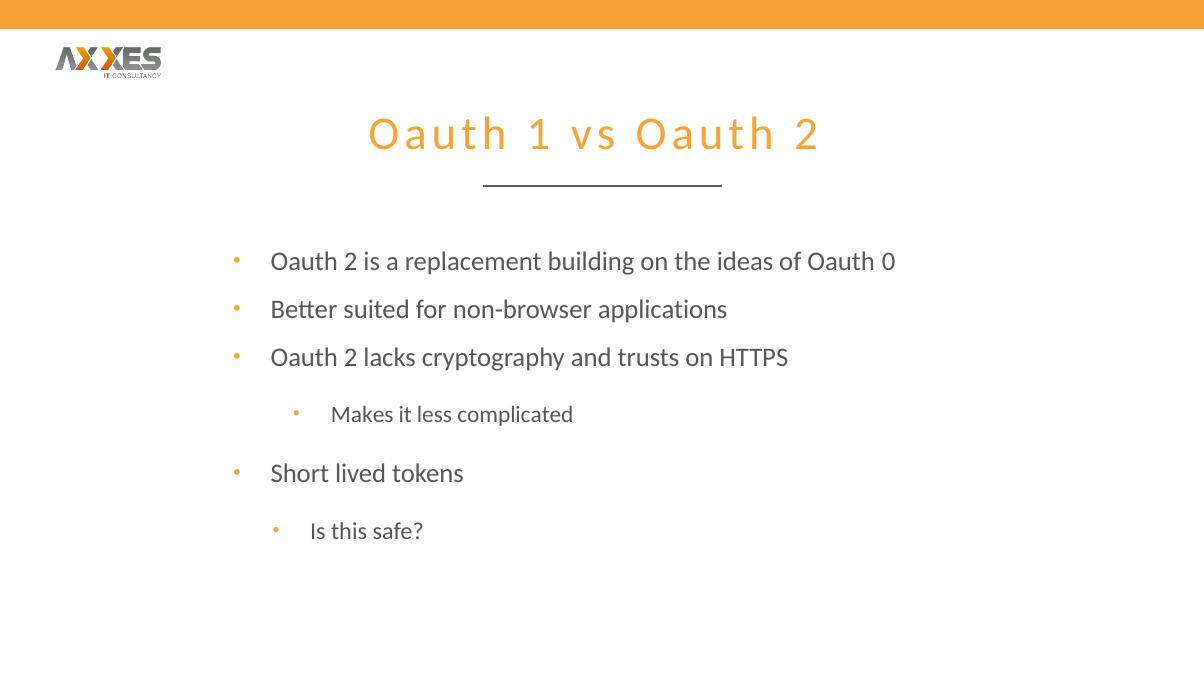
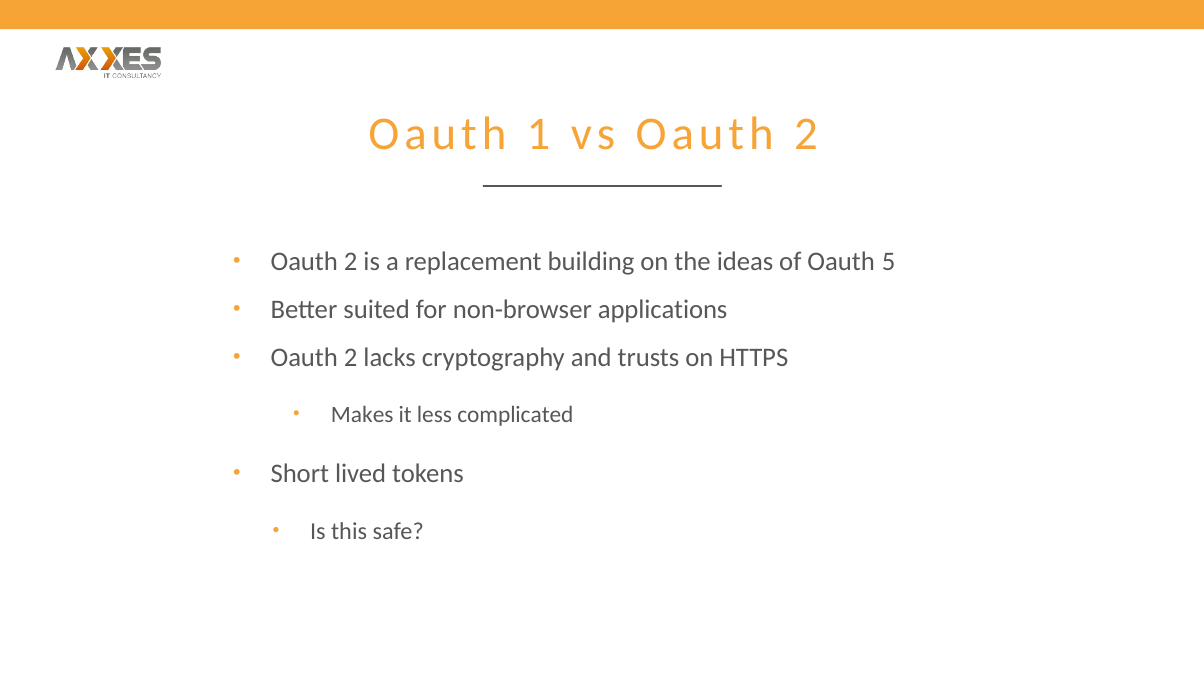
0: 0 -> 5 (889, 261)
